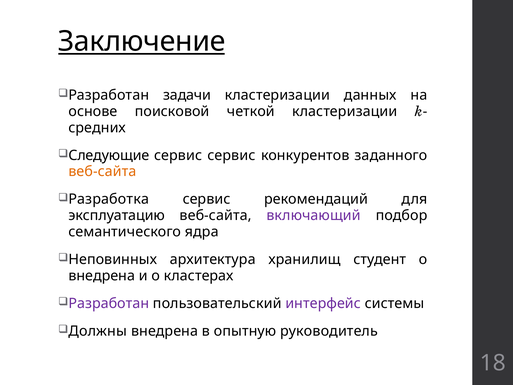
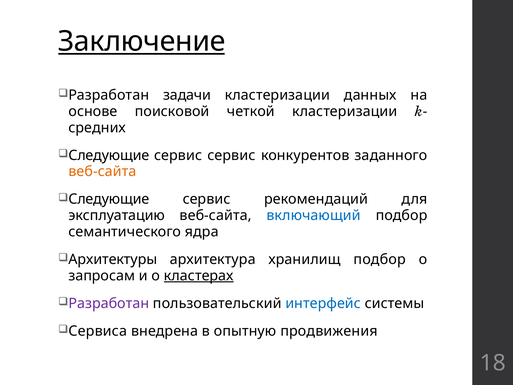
Разработка: Разработка -> Следующие (109, 199)
включающий colour: purple -> blue (314, 215)
Неповинных: Неповинных -> Архитектуры (113, 259)
хранилищ студент: студент -> подбор (380, 259)
внедрена: внедрена -> запросам (102, 276)
кластерах underline: none -> present (199, 276)
интерфейс colour: purple -> blue (323, 303)
Должны: Должны -> Сервиса (98, 331)
руководитель: руководитель -> продвижения (329, 331)
